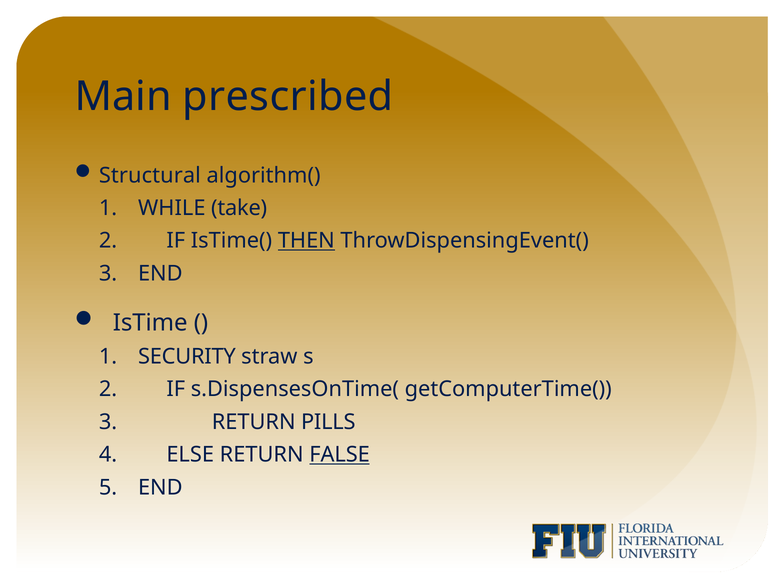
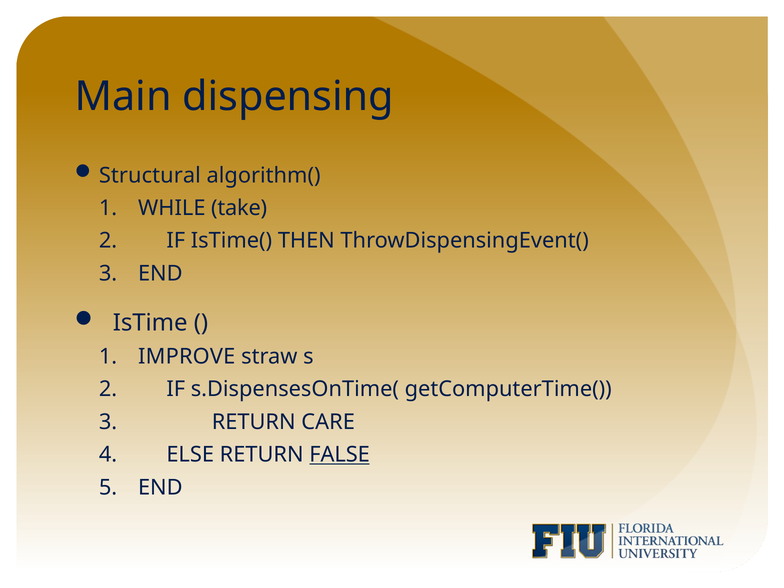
prescribed: prescribed -> dispensing (288, 96)
THEN underline: present -> none (306, 241)
SECURITY: SECURITY -> IMPROVE (187, 357)
PILLS: PILLS -> CARE (328, 422)
